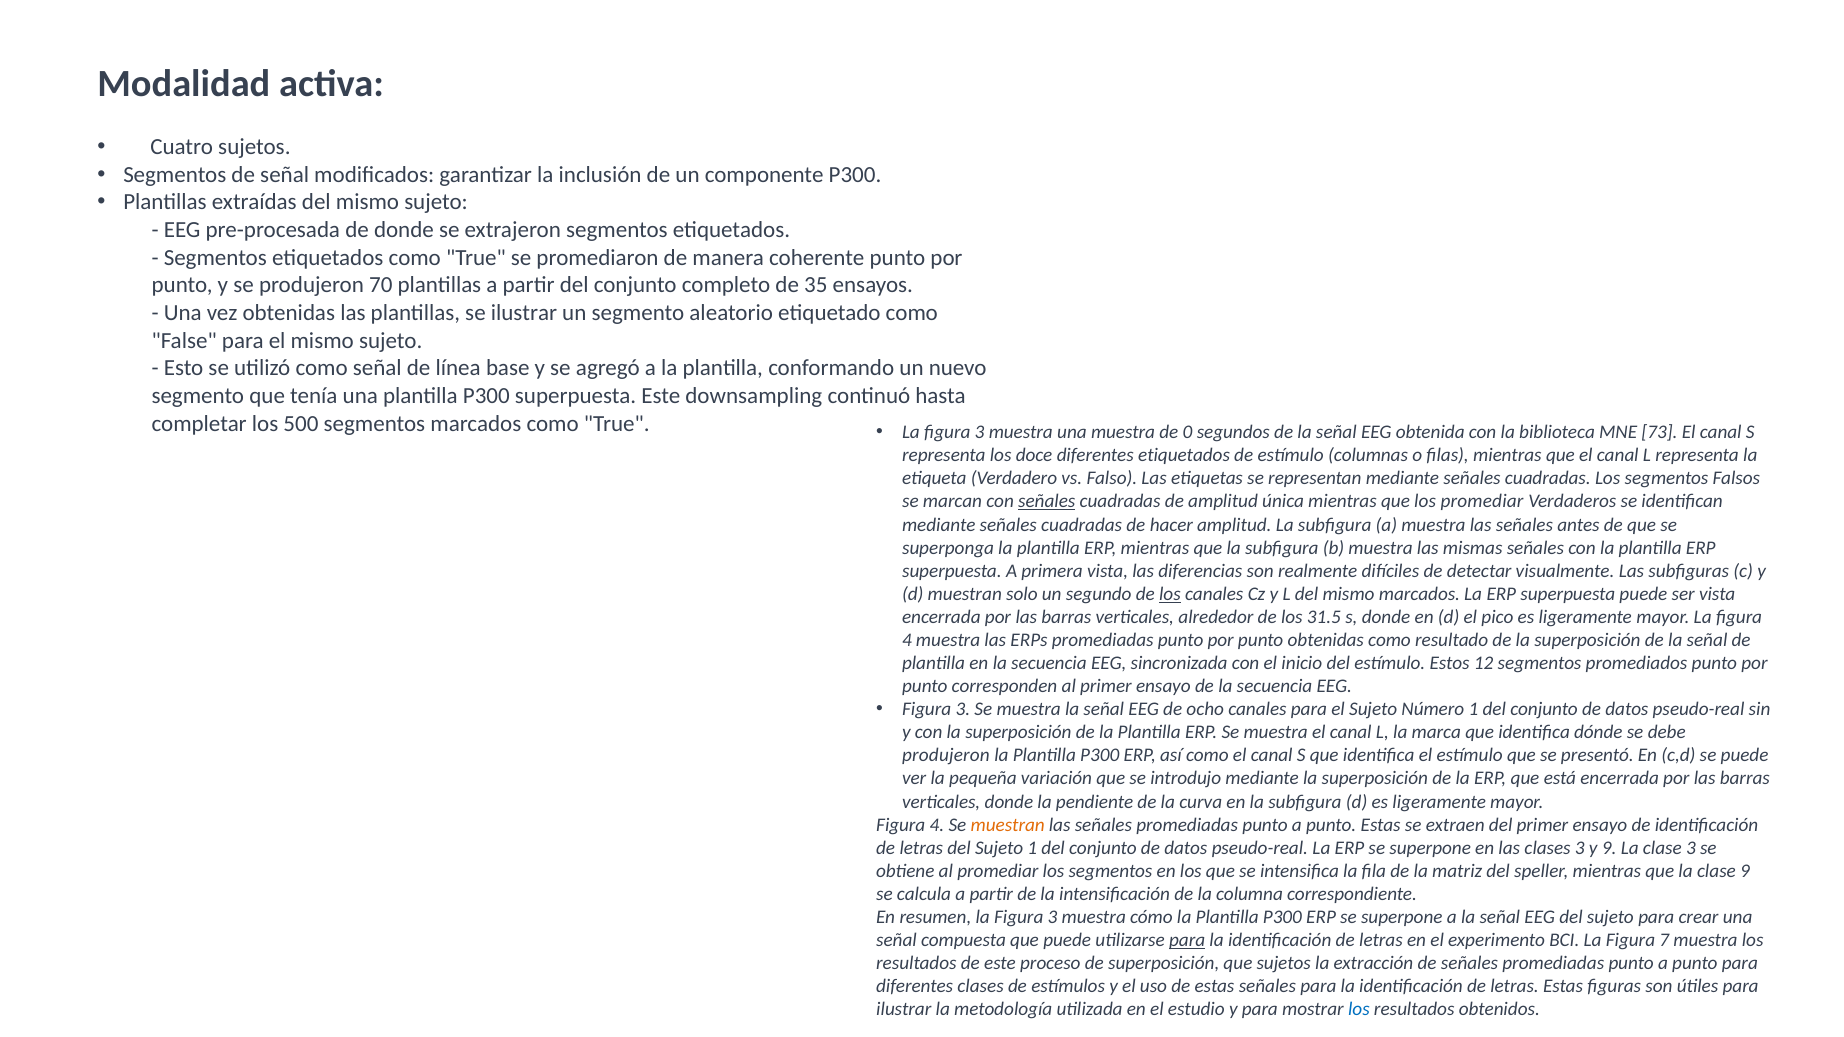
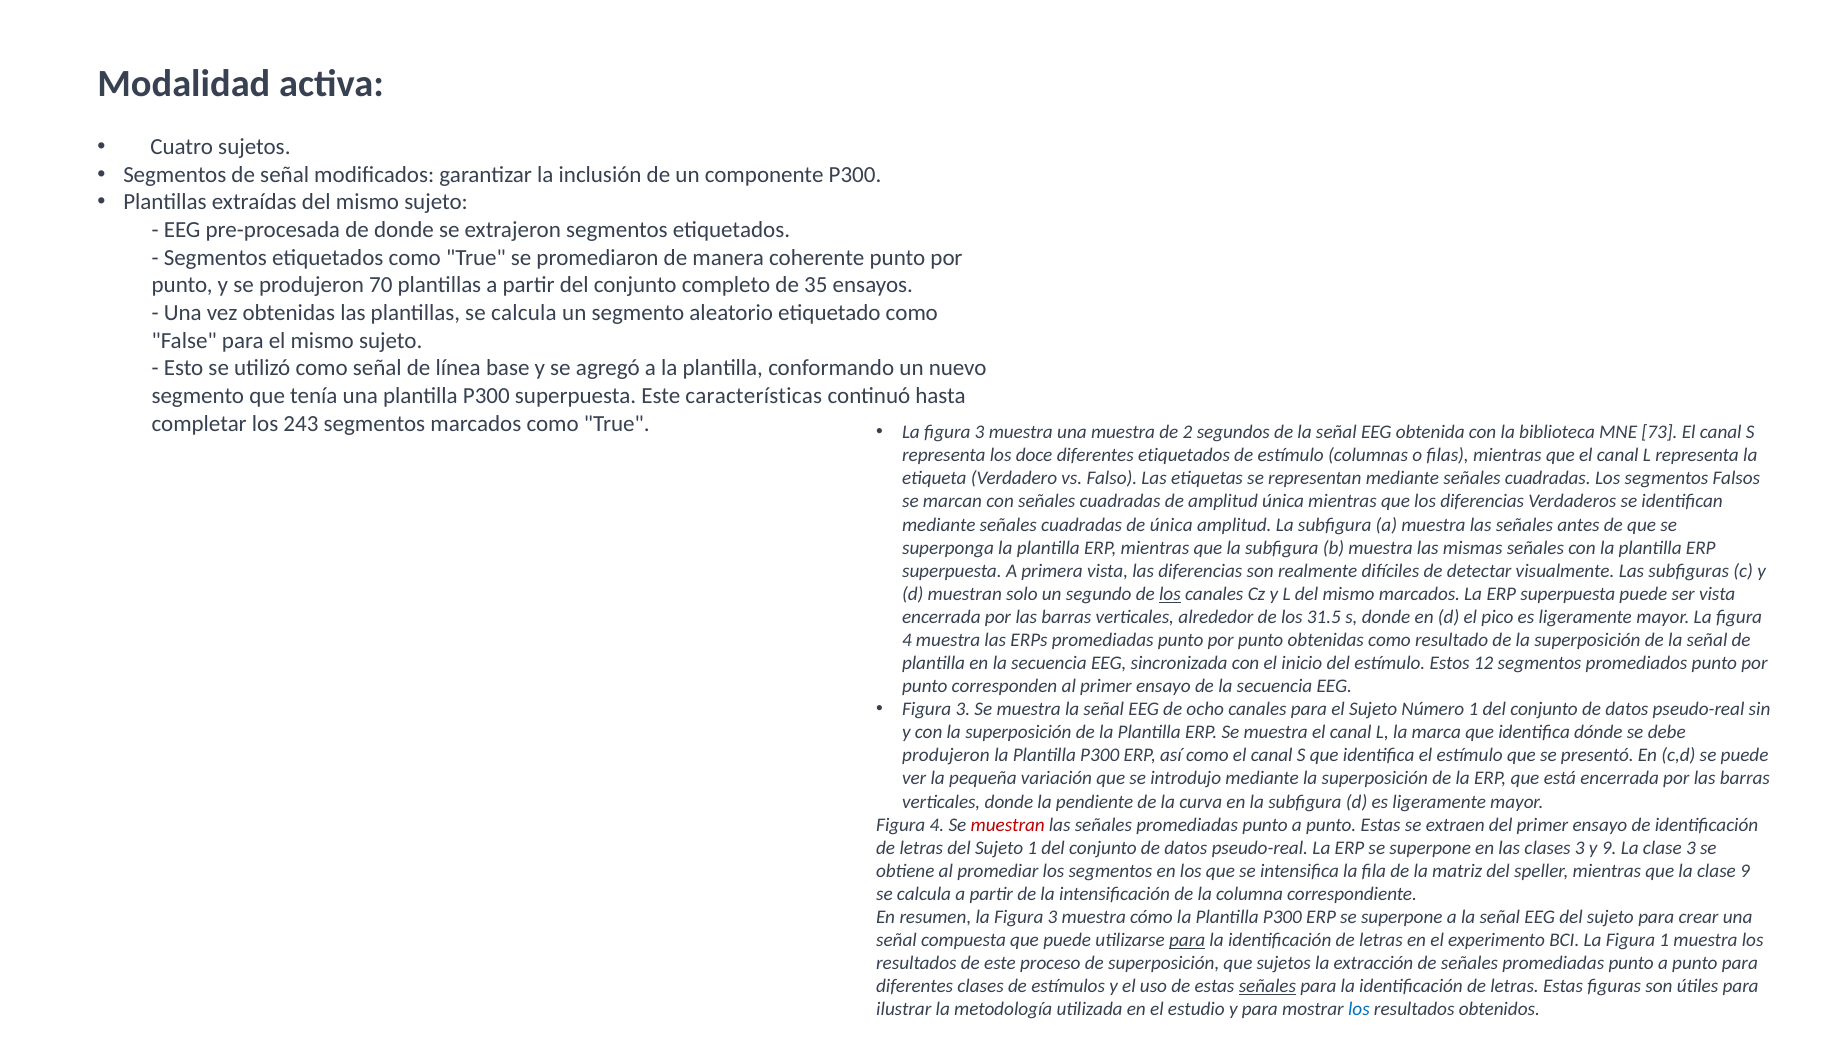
plantillas se ilustrar: ilustrar -> calcula (524, 313)
downsampling: downsampling -> características (754, 396)
500: 500 -> 243 (301, 424)
0: 0 -> 2 (1188, 433)
señales underline: present -> none (1047, 502)
los promediar: promediar -> diferencias (1482, 502)
de hacer: hacer -> única (1171, 525)
muestran colour: orange -> red (1008, 825)
Figura 7: 7 -> 1 (1664, 940)
señales underline: none -> present (1267, 987)
